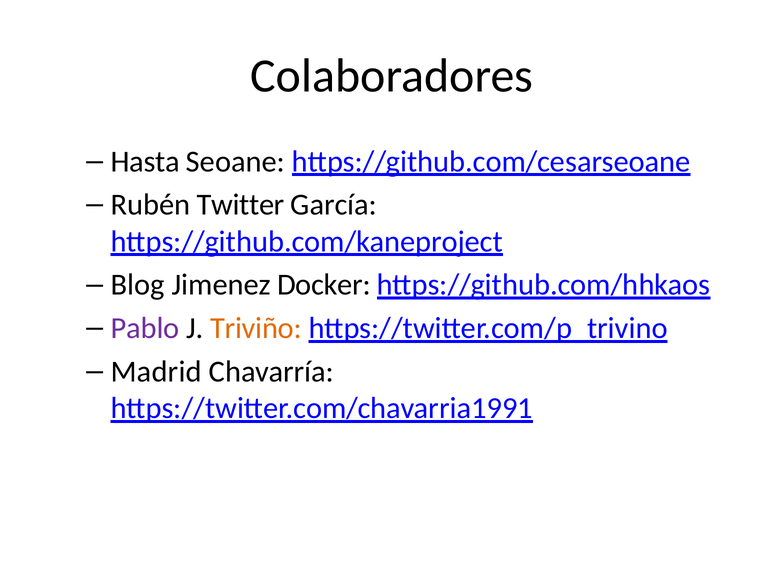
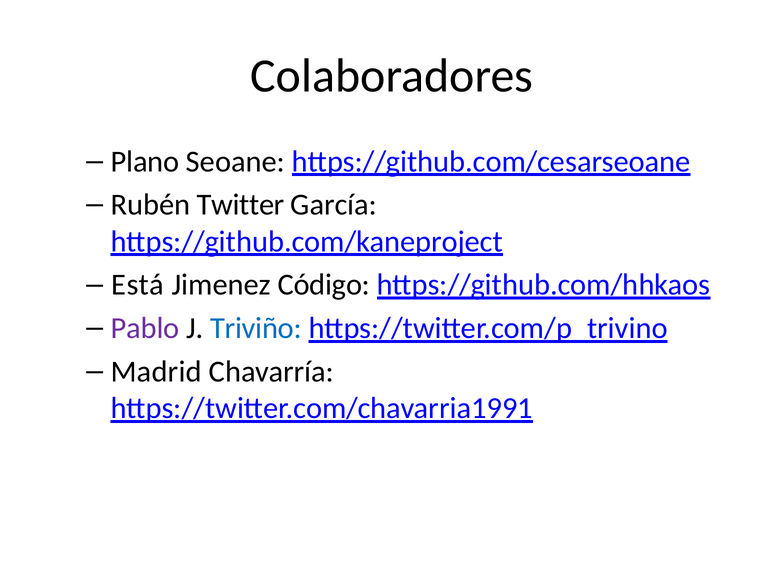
Hasta: Hasta -> Plano (145, 162)
Blog: Blog -> Está (138, 285)
Docker: Docker -> Código (324, 285)
Triviño colour: orange -> blue (256, 328)
